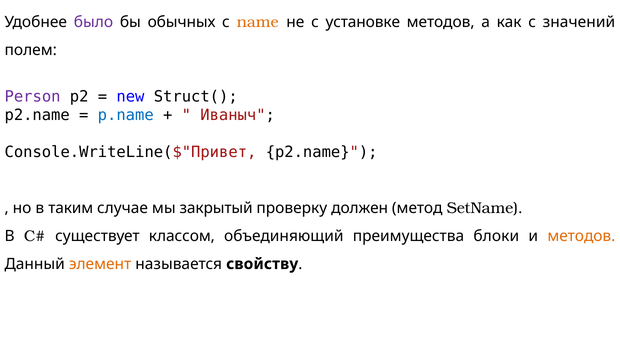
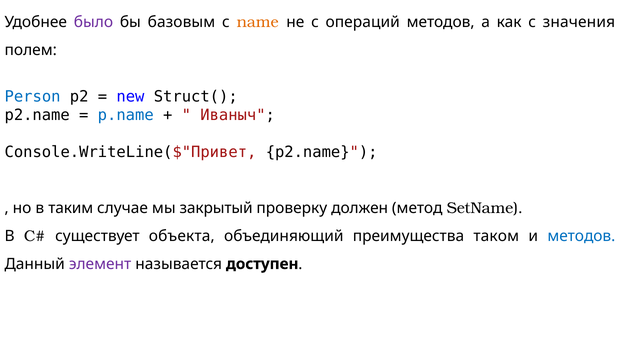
обычных: обычных -> базовым (181, 22)
установке: установке -> операций (363, 22)
значений: значений -> значения (579, 22)
Person colour: purple -> blue (33, 96)
классом: классом -> объекта (182, 236)
блоки: блоки -> таком (496, 236)
методов colour: orange -> blue (581, 236)
элемент colour: orange -> purple (100, 264)
свойству: свойству -> доступен (262, 264)
